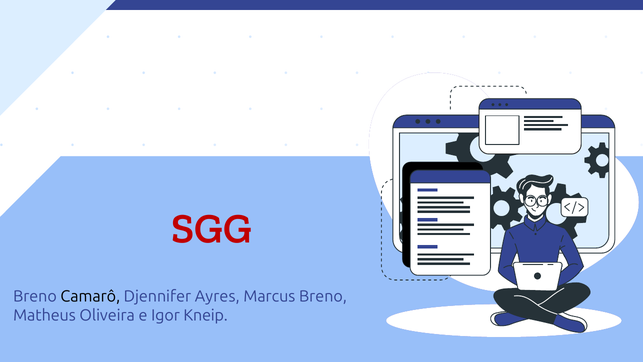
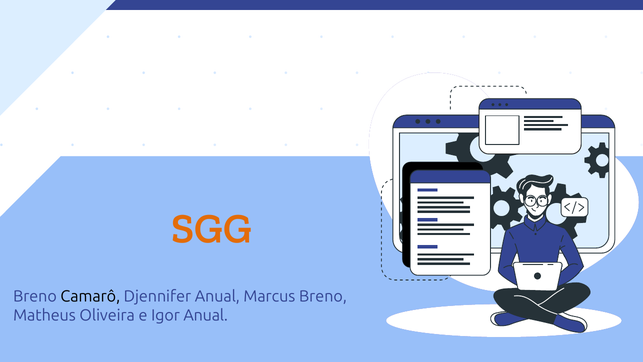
SGG colour: red -> orange (212, 229)
Djennifer Ayres: Ayres -> Anual (217, 296)
Igor Kneip: Kneip -> Anual (206, 315)
